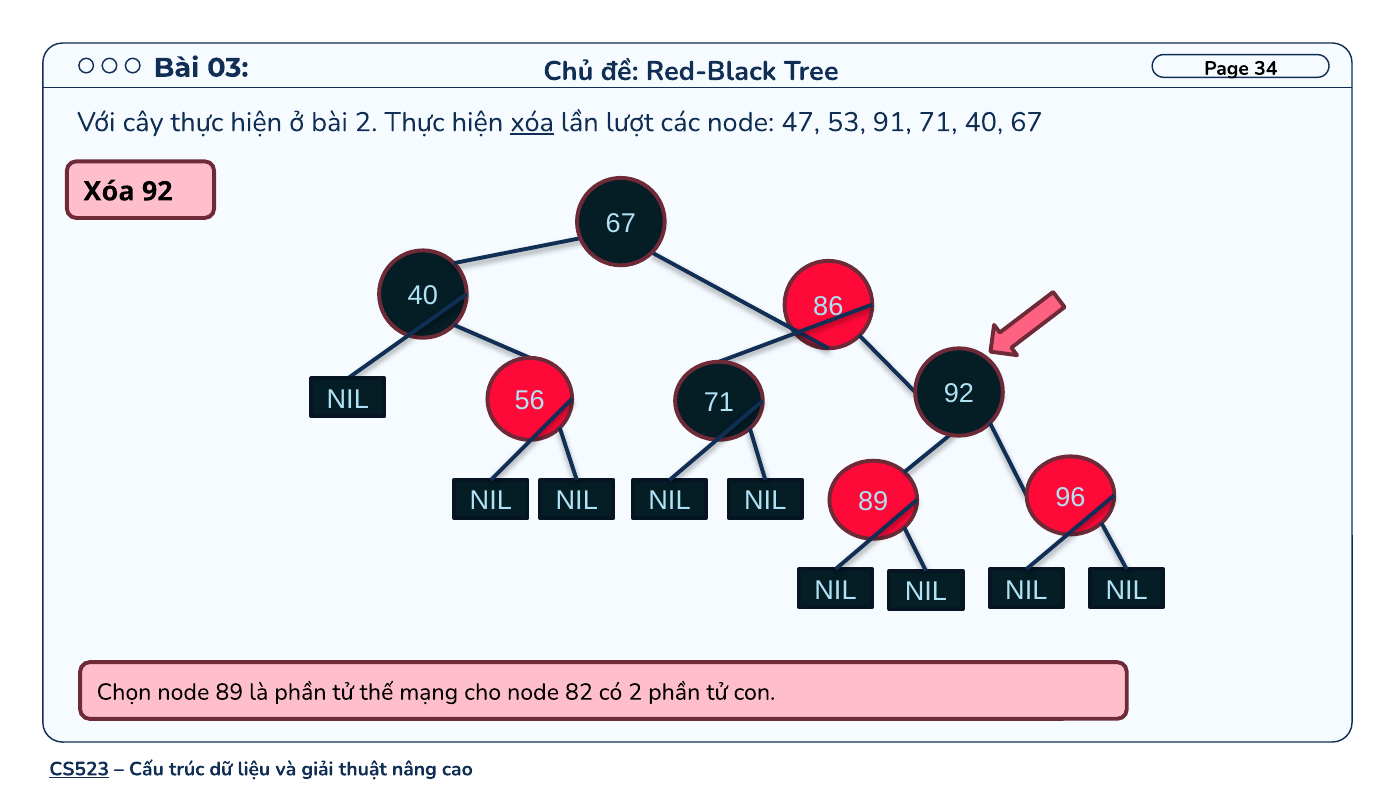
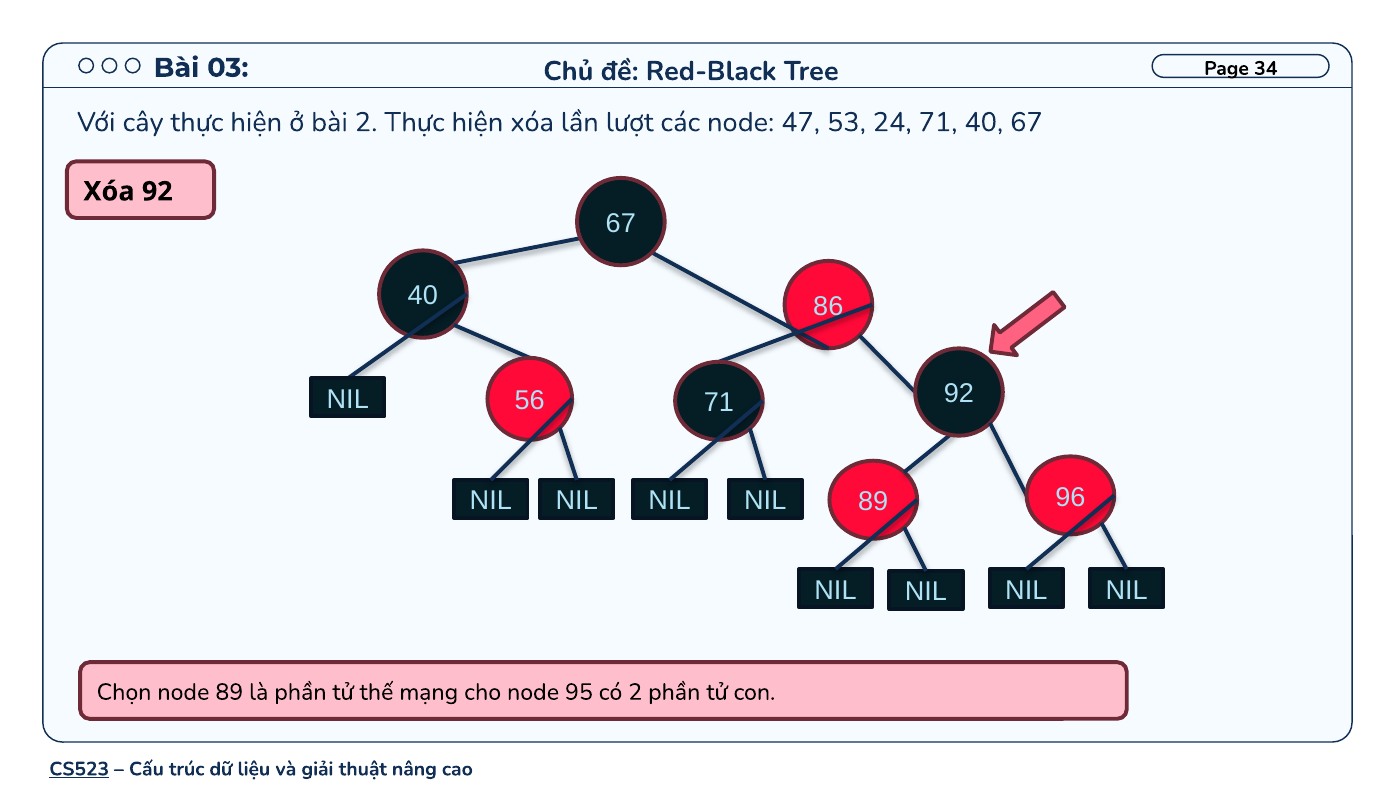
xóa underline: present -> none (532, 122)
91: 91 -> 24 (892, 122)
82: 82 -> 95 (579, 692)
